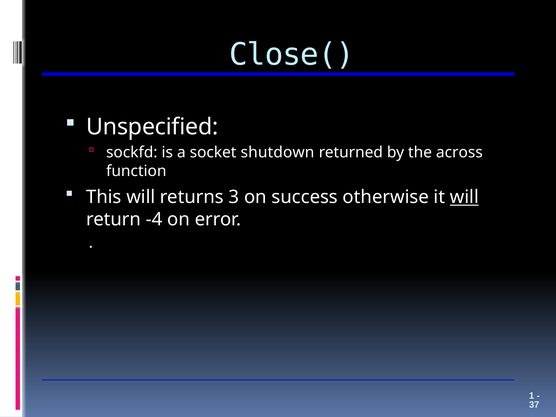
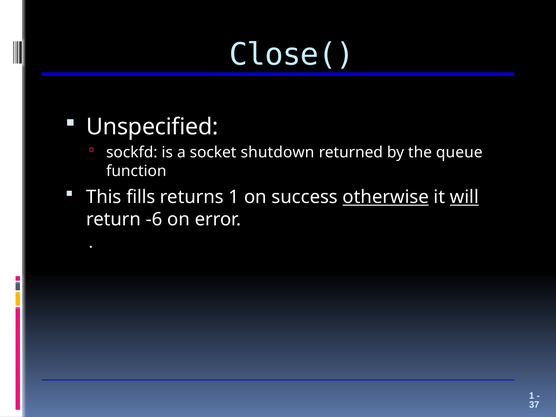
across: across -> queue (459, 153)
This will: will -> fills (141, 197)
returns 3: 3 -> 1 (234, 197)
otherwise underline: none -> present (386, 197)
-4: -4 -> -6 (154, 219)
